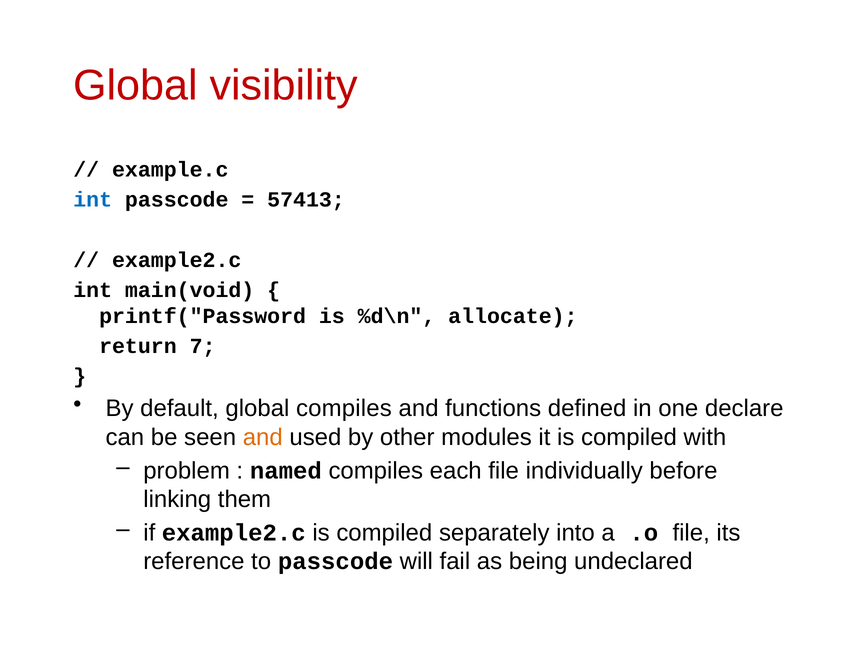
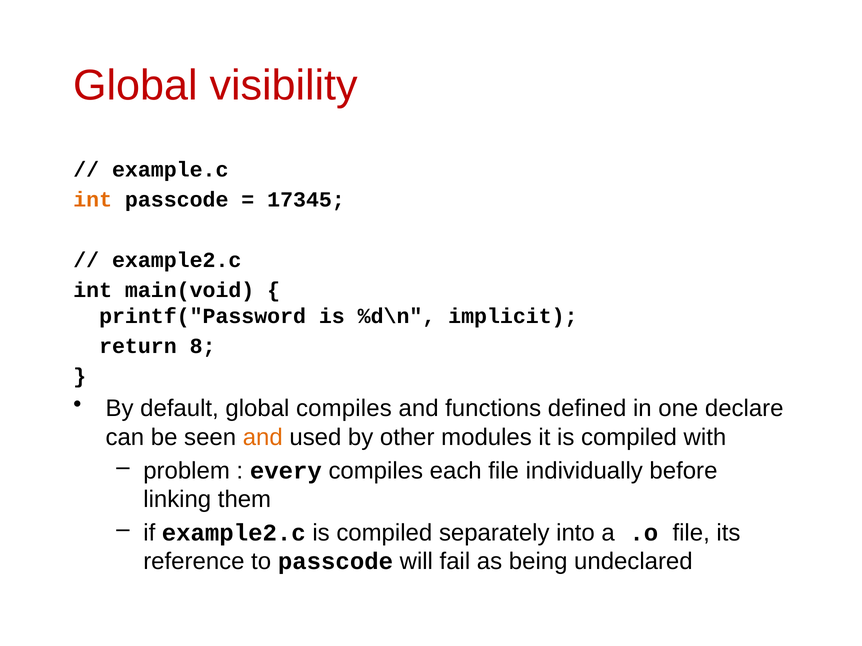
int colour: blue -> orange (93, 200)
57413: 57413 -> 17345 (306, 200)
allocate: allocate -> implicit (513, 316)
7: 7 -> 8 (203, 346)
named: named -> every (286, 471)
